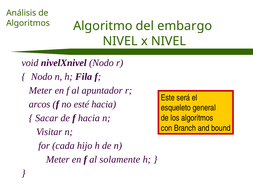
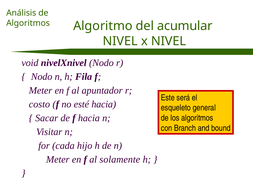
embargo: embargo -> acumular (185, 26)
arcos: arcos -> costo (39, 104)
